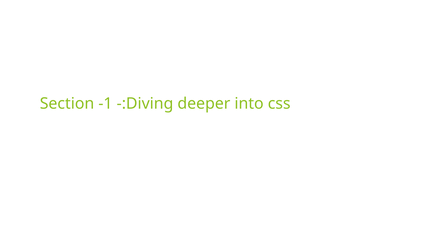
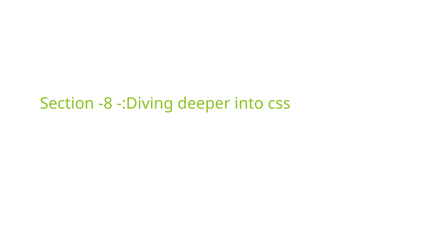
-1: -1 -> -8 (105, 104)
